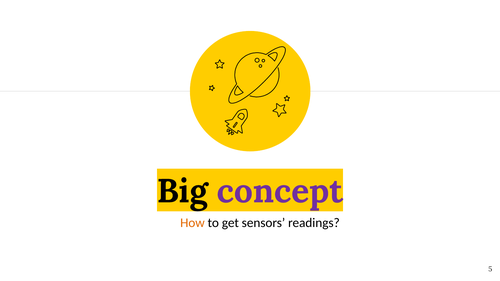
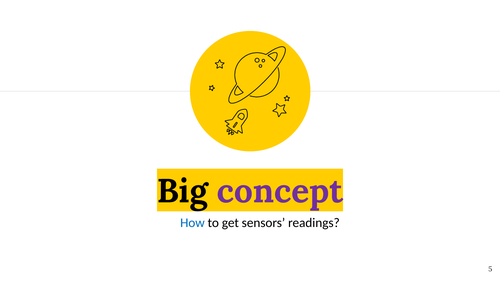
How colour: orange -> blue (192, 223)
